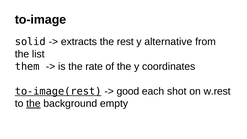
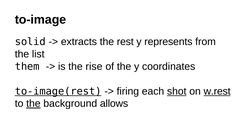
alternative: alternative -> represents (168, 42)
rate: rate -> rise (94, 66)
good: good -> firing (128, 91)
shot underline: none -> present (177, 91)
w.rest underline: none -> present (217, 91)
empty: empty -> allows (114, 104)
